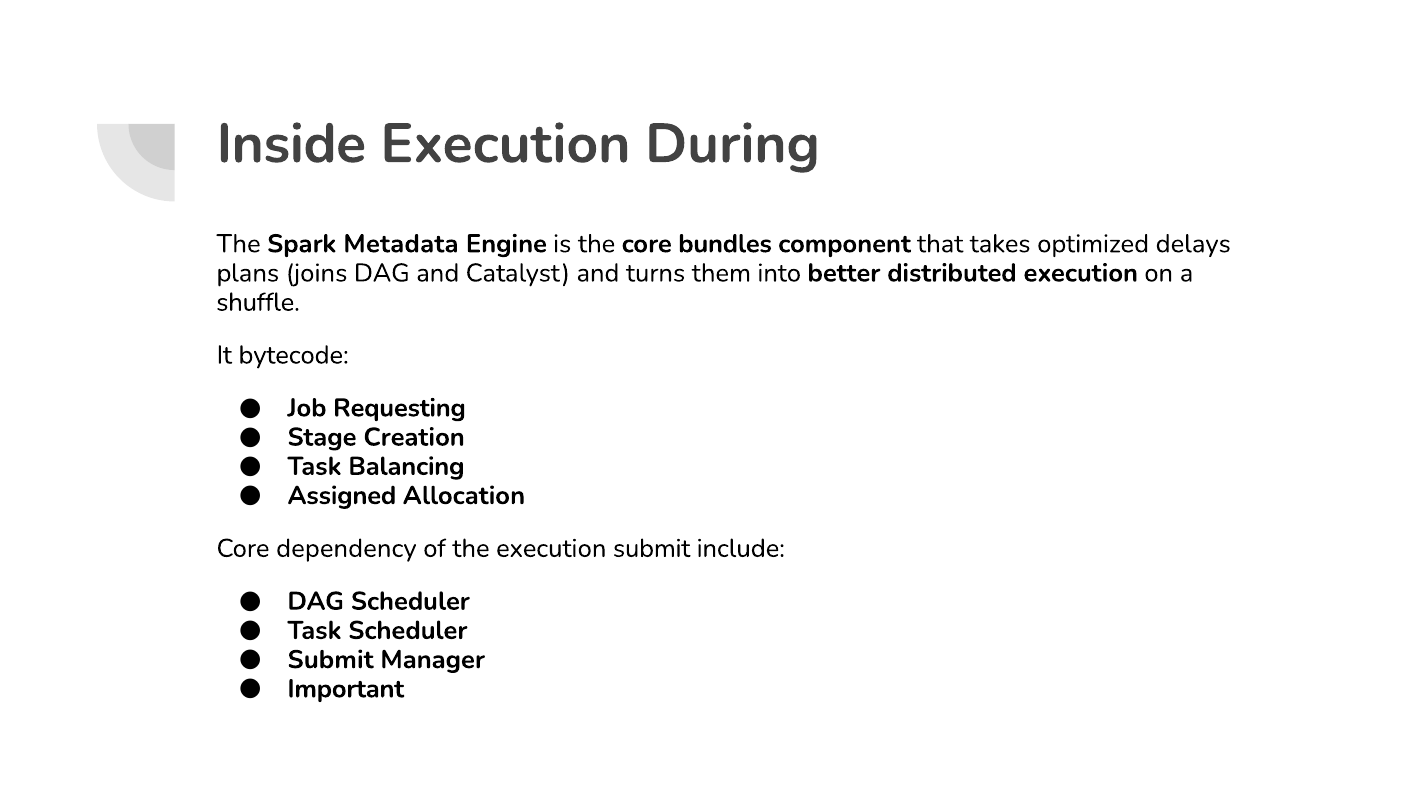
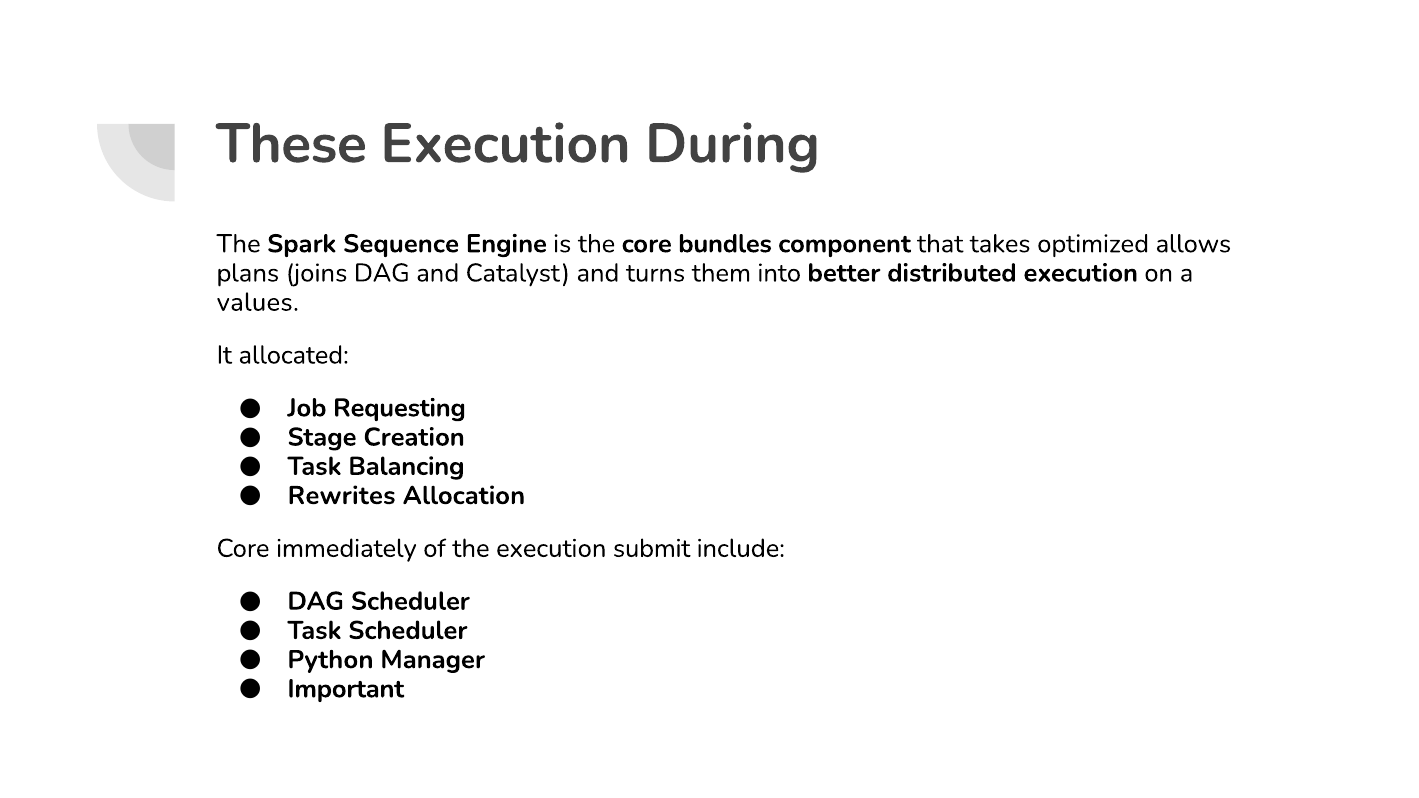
Inside: Inside -> These (291, 144)
Metadata: Metadata -> Sequence (401, 244)
delays: delays -> allows (1193, 244)
shuffle: shuffle -> values (258, 302)
bytecode: bytecode -> allocated (294, 355)
Assigned: Assigned -> Rewrites (342, 496)
dependency: dependency -> immediately (346, 549)
Submit: Submit -> Python (330, 660)
